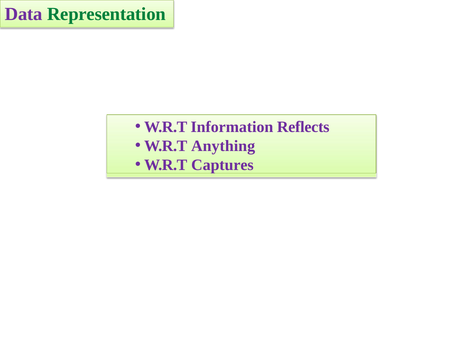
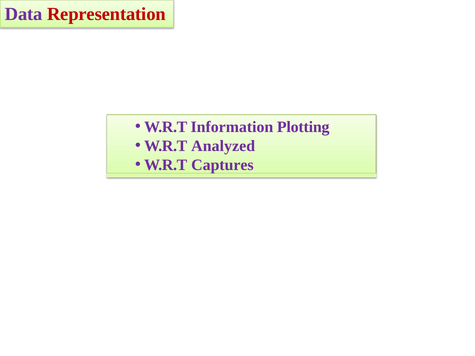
Representation colour: green -> red (106, 14)
Reflects: Reflects -> Plotting (303, 127)
Anything: Anything -> Analyzed (223, 146)
